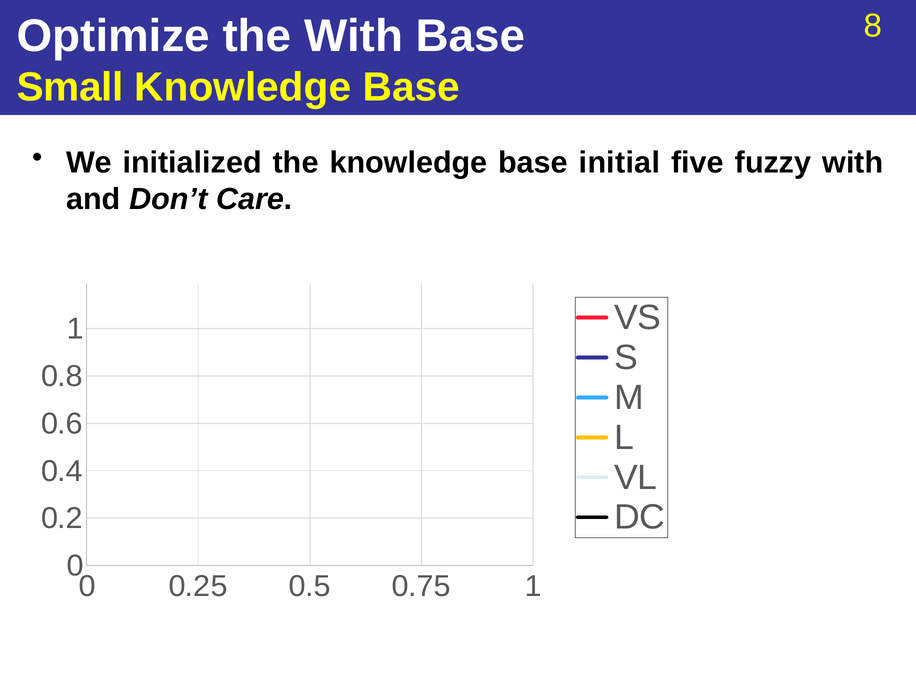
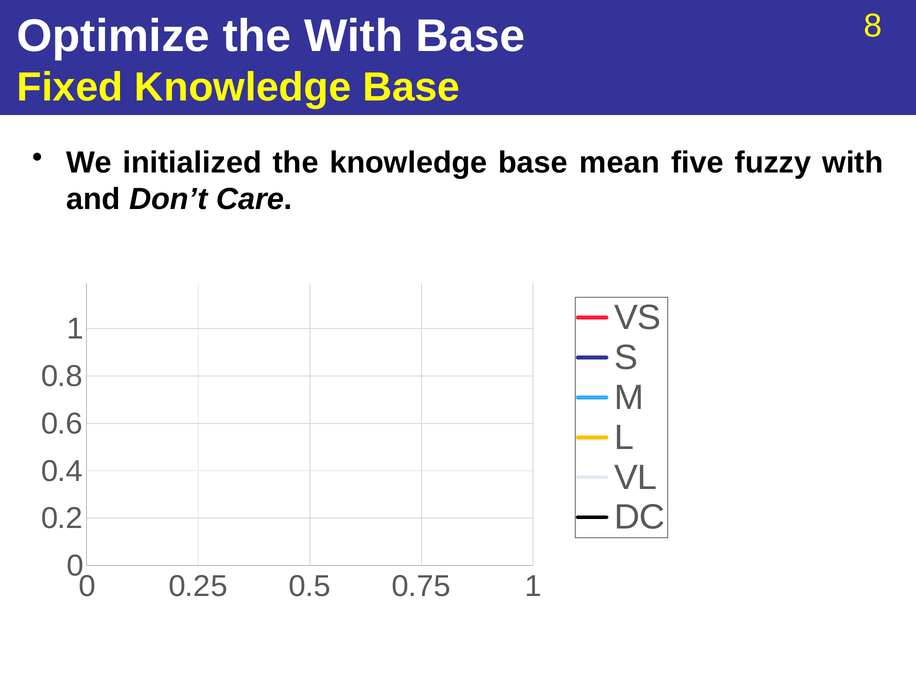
Small: Small -> Fixed (70, 88)
initial: initial -> mean (619, 162)
